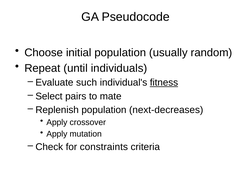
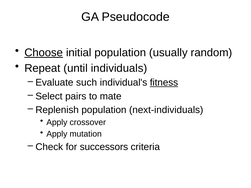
Choose underline: none -> present (44, 53)
next-decreases: next-decreases -> next-individuals (166, 110)
constraints: constraints -> successors (104, 147)
